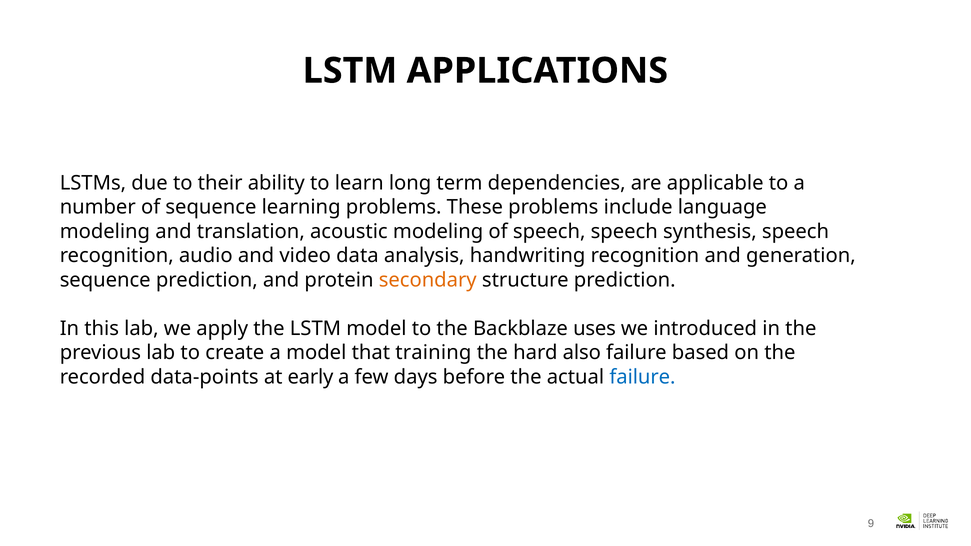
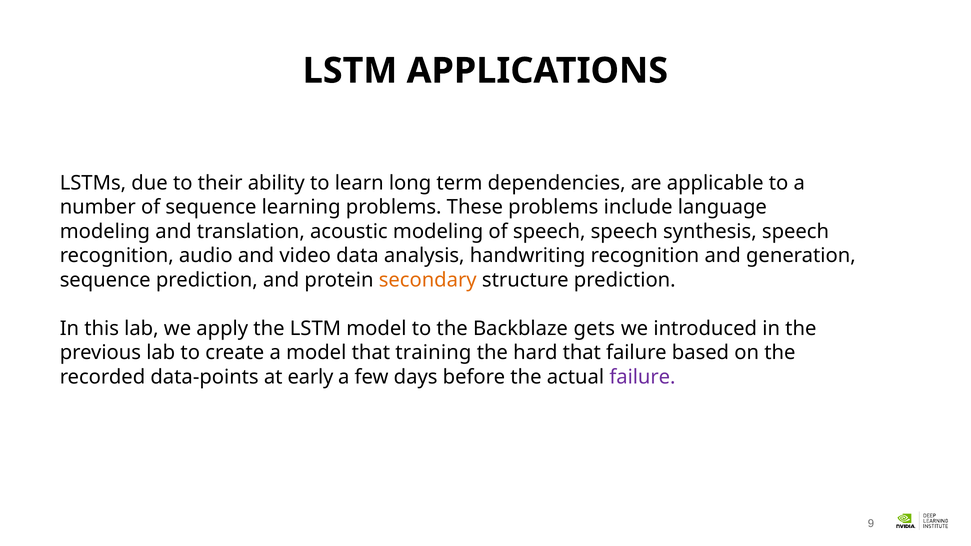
uses: uses -> gets (594, 329)
hard also: also -> that (582, 353)
failure colour: blue -> purple (642, 377)
